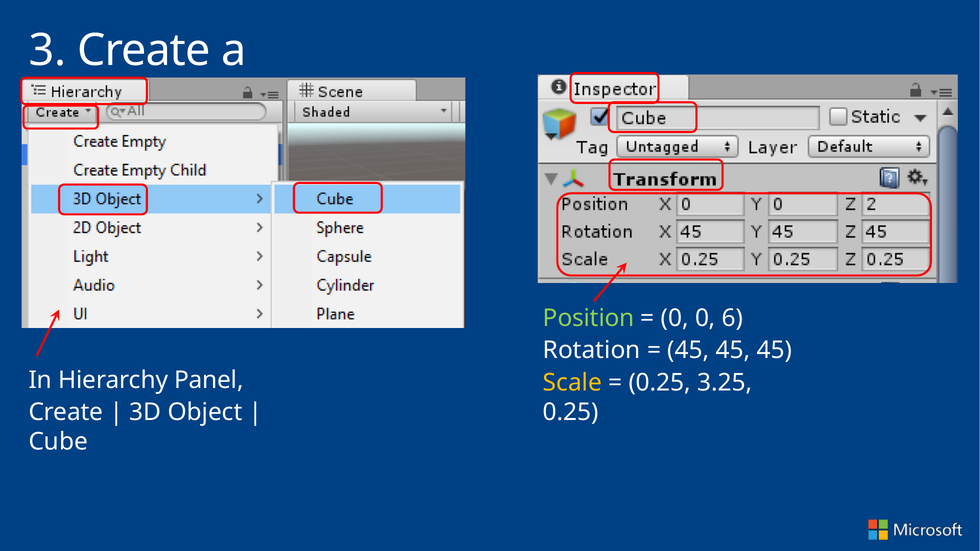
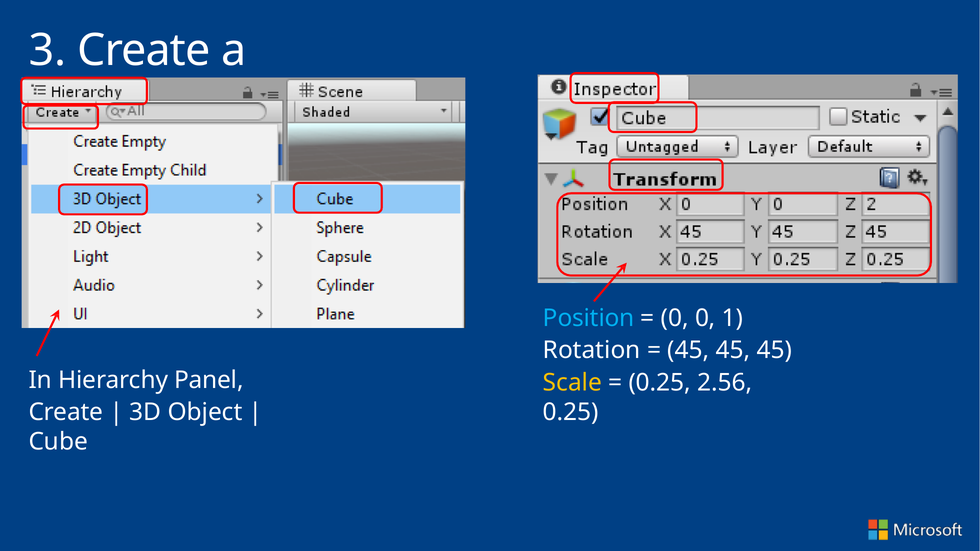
Position colour: light green -> light blue (589, 318)
6: 6 -> 1 (733, 318)
3.25: 3.25 -> 2.56 (725, 383)
